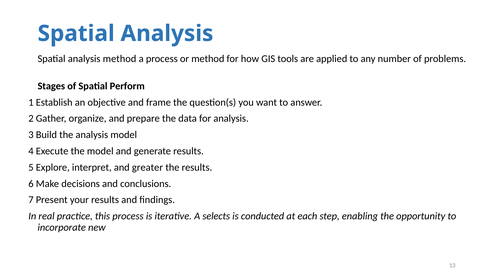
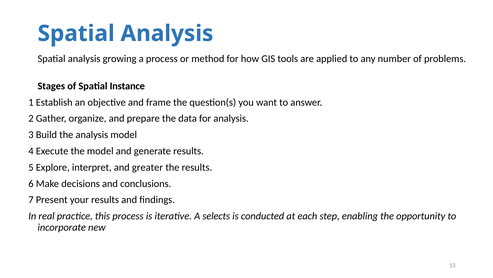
analysis method: method -> growing (120, 58)
Perform: Perform -> Instance (127, 86)
